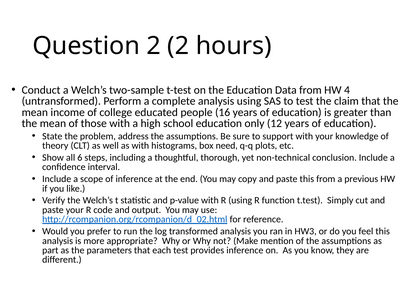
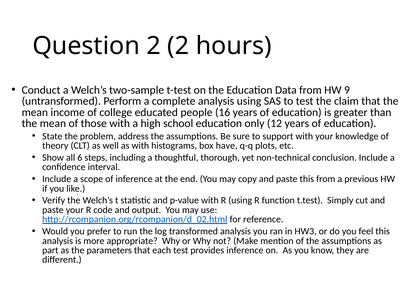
4: 4 -> 9 (347, 90)
need: need -> have (227, 146)
